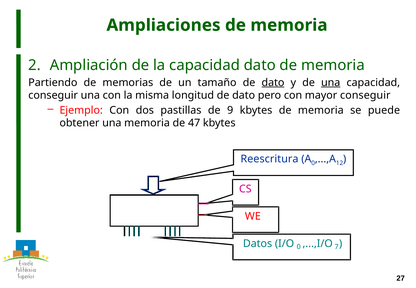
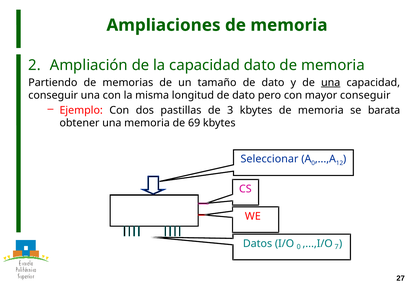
dato underline: present -> none (273, 82)
9: 9 -> 3 (230, 110)
puede: puede -> barata (384, 110)
47: 47 -> 69 (194, 123)
Reescritura: Reescritura -> Seleccionar (270, 159)
